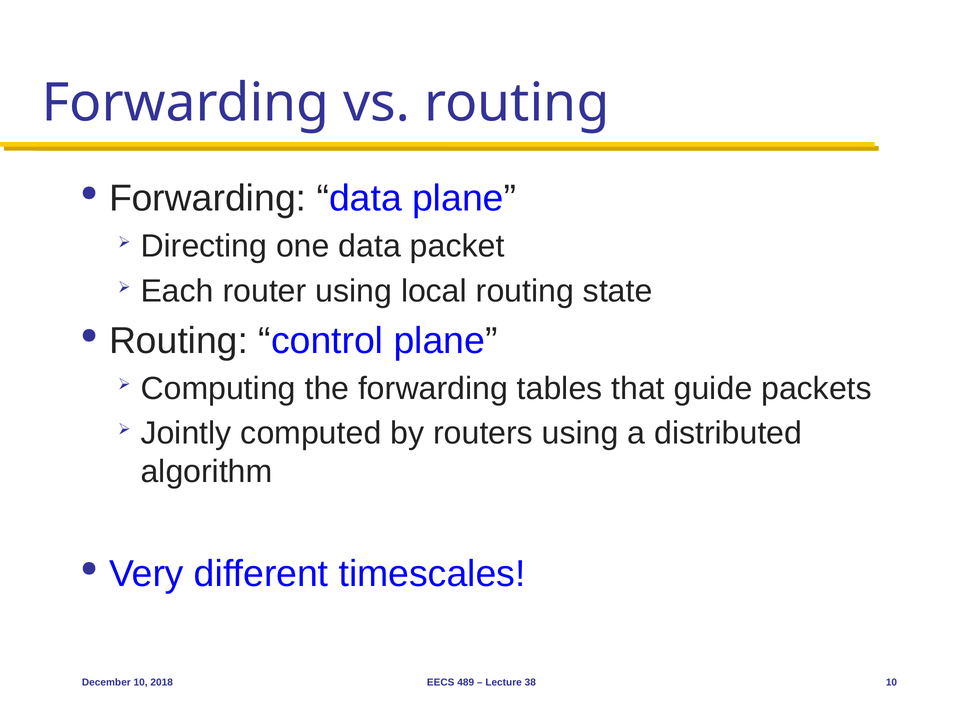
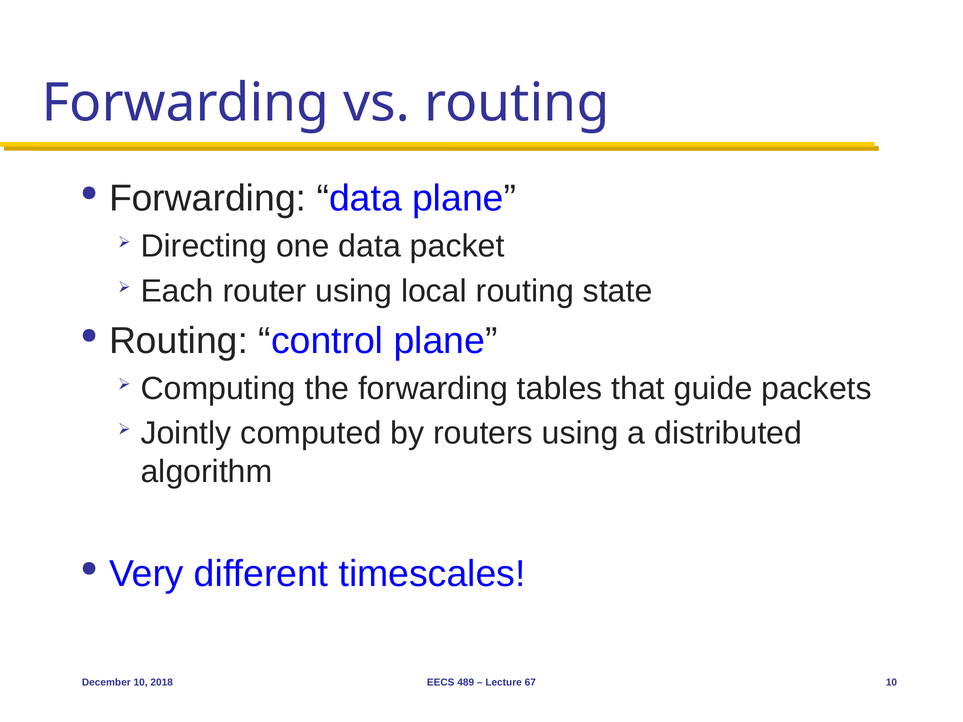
38: 38 -> 67 (530, 683)
